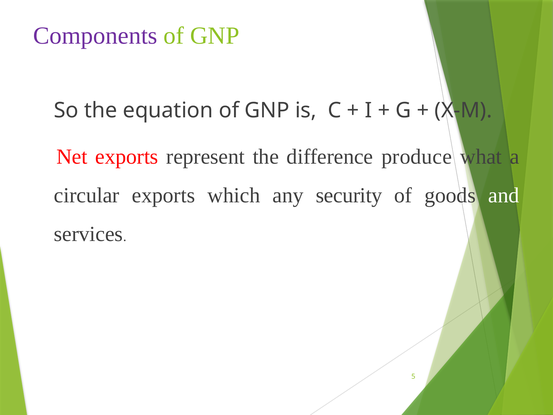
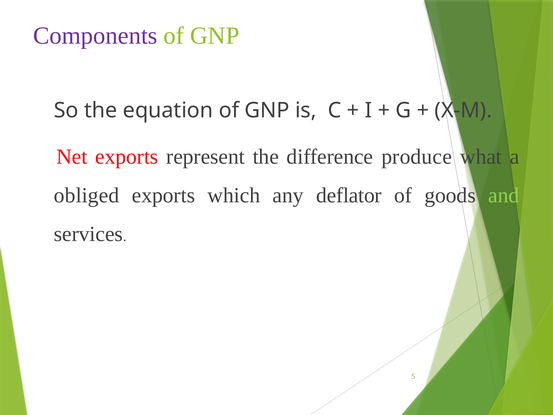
circular: circular -> obliged (87, 195)
security: security -> deflator (349, 195)
and colour: white -> light green (504, 195)
